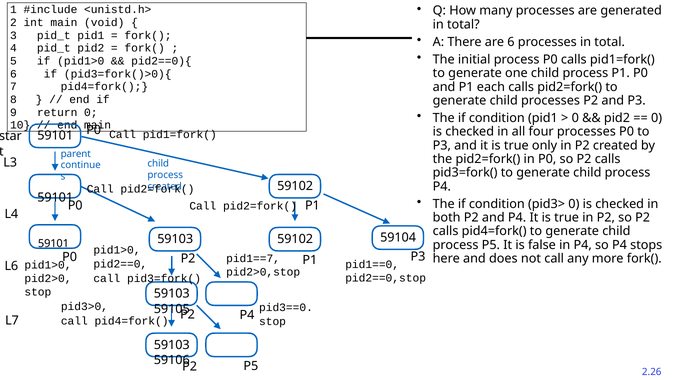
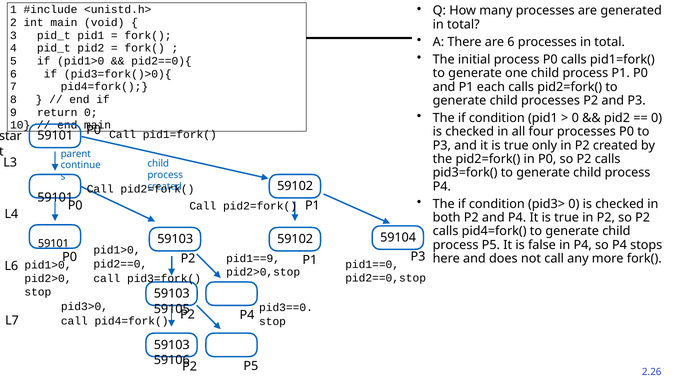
pid1==7: pid1==7 -> pid1==9 (253, 258)
